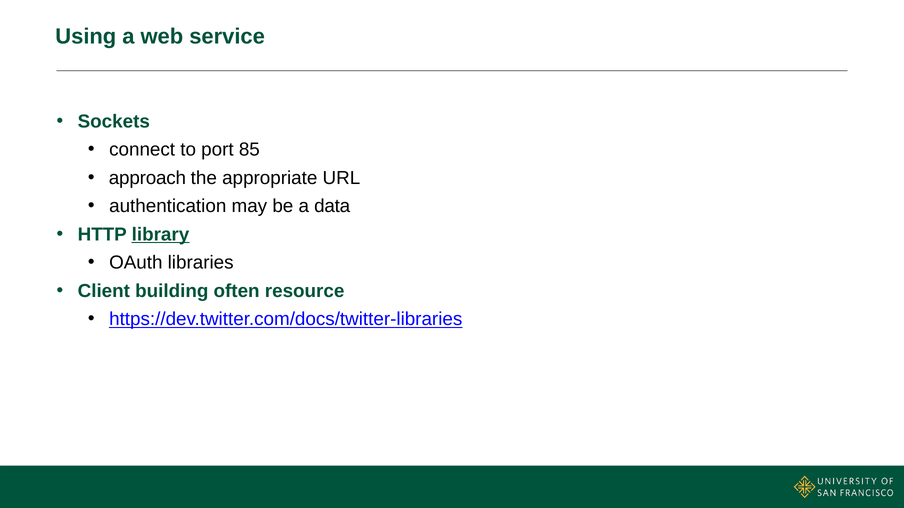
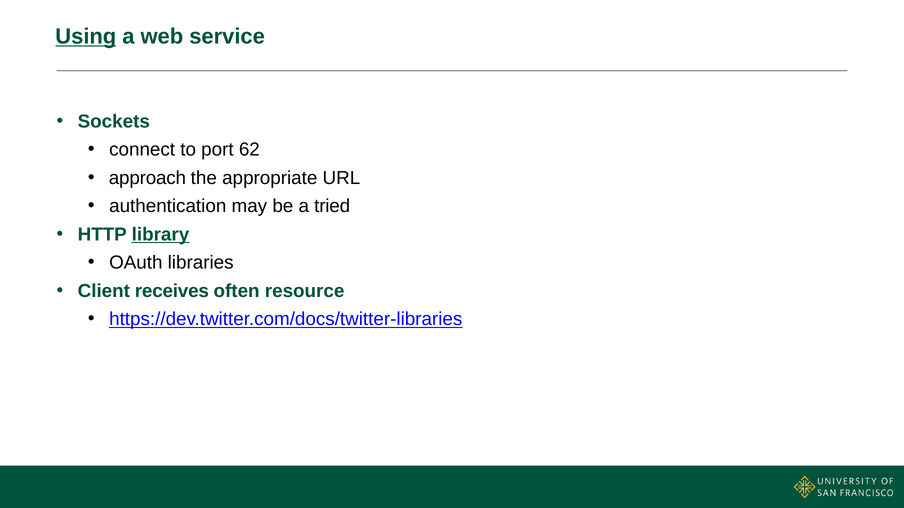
Using underline: none -> present (86, 37)
85: 85 -> 62 (249, 150)
data: data -> tried (332, 206)
building: building -> receives (172, 291)
